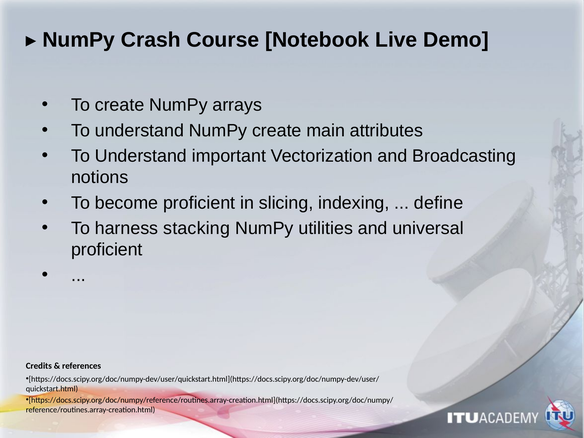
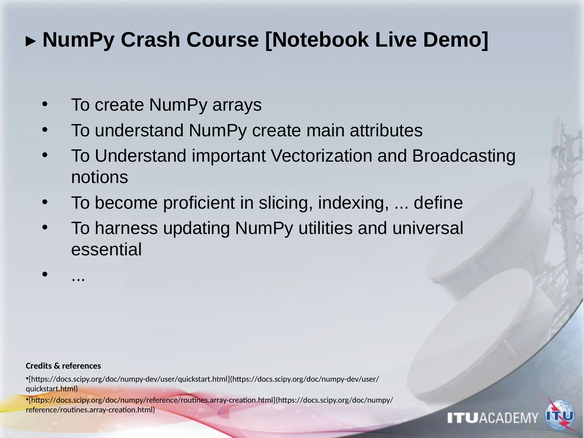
stacking: stacking -> updating (197, 228)
proficient: proficient -> essential (107, 250)
